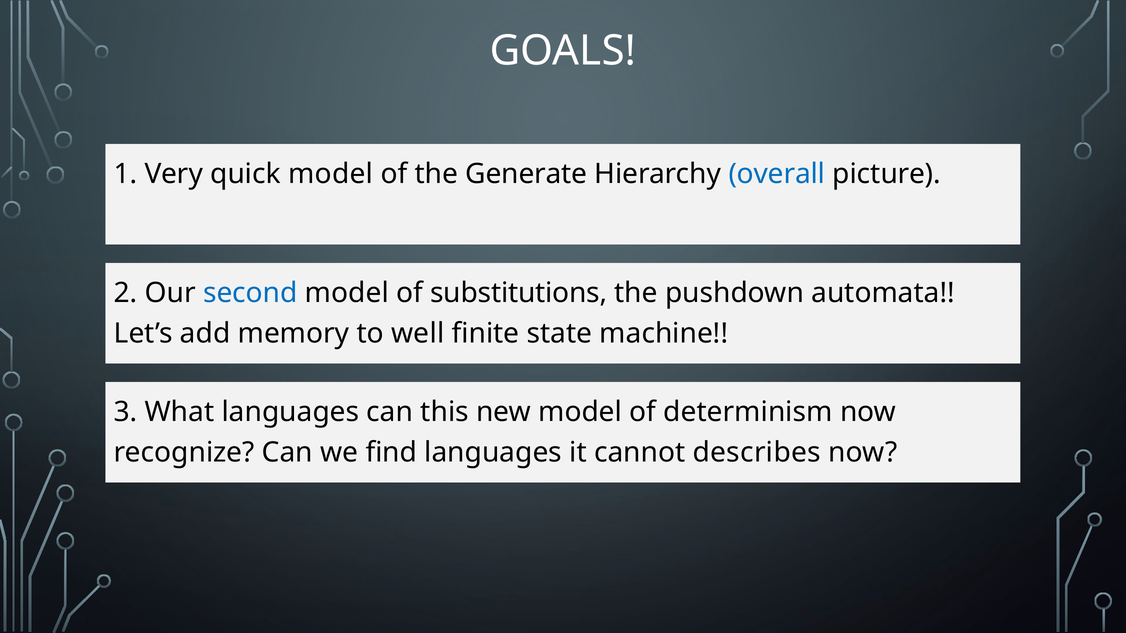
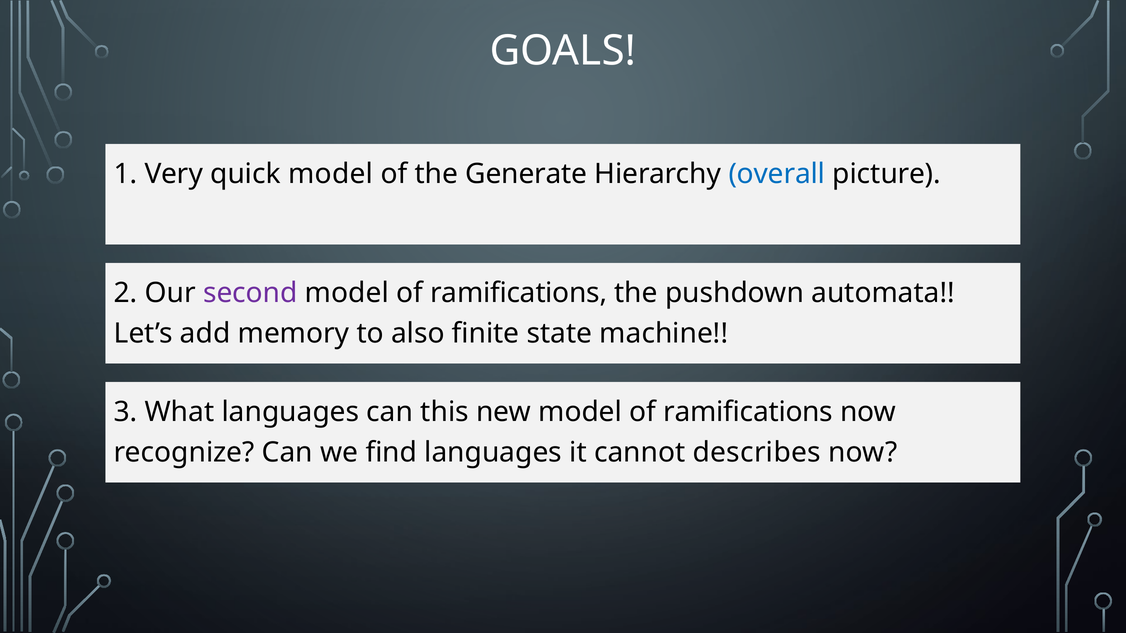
second colour: blue -> purple (250, 293)
substitutions: substitutions -> ramifications (519, 293)
well: well -> also (418, 333)
new model of determinism: determinism -> ramifications (748, 412)
